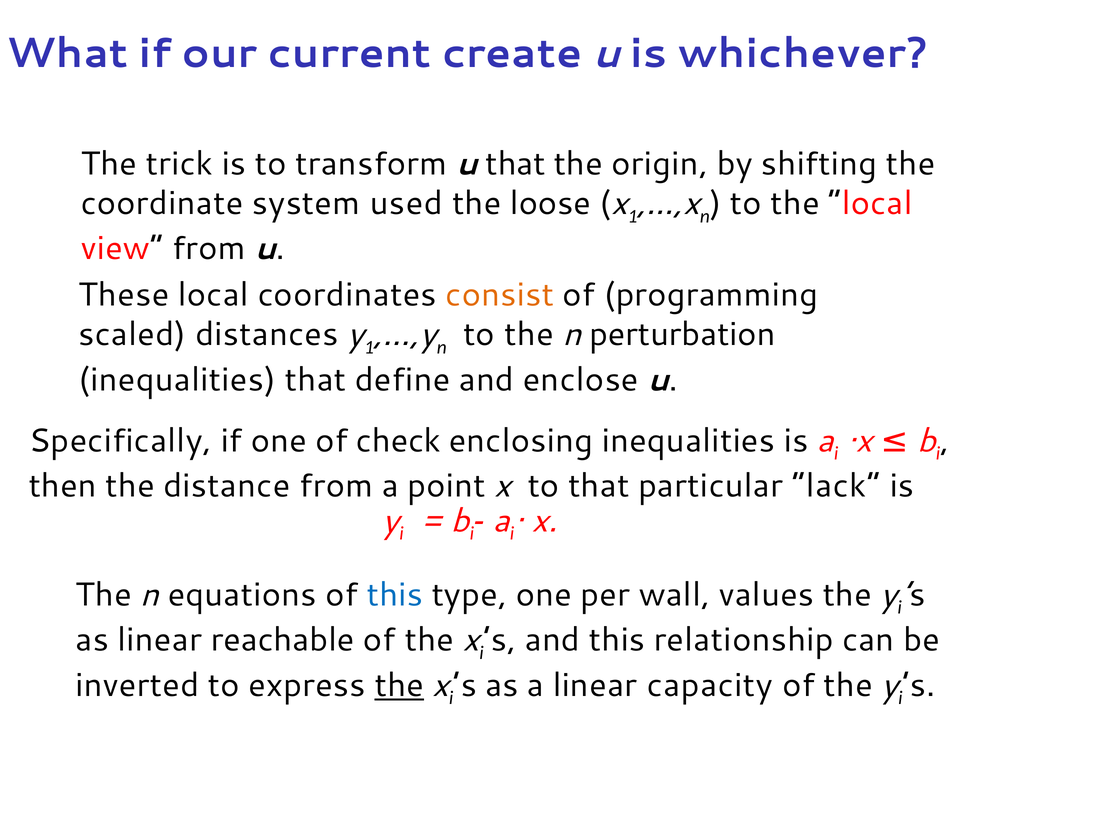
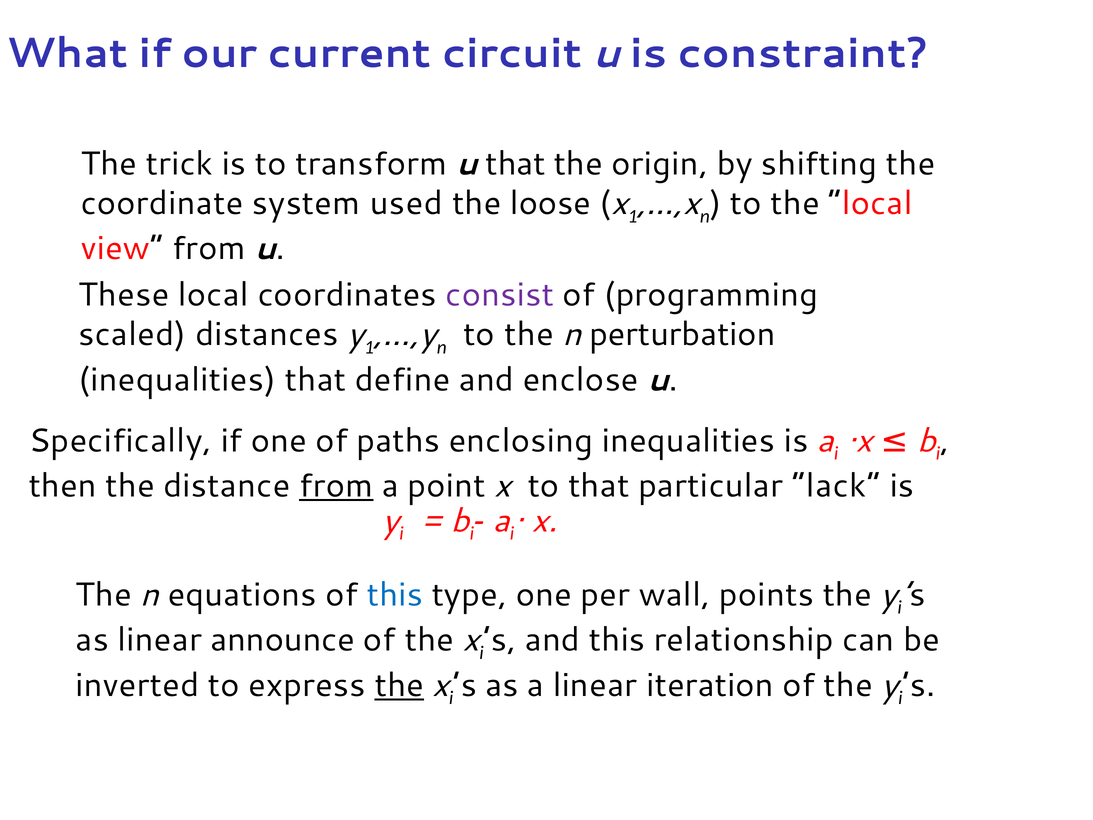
create: create -> circuit (512, 53)
whichever: whichever -> constraint (803, 53)
consist colour: orange -> purple (500, 295)
check: check -> paths (398, 441)
from underline: none -> present (336, 486)
values: values -> points (766, 595)
reachable: reachable -> announce (283, 640)
capacity: capacity -> iteration (710, 686)
